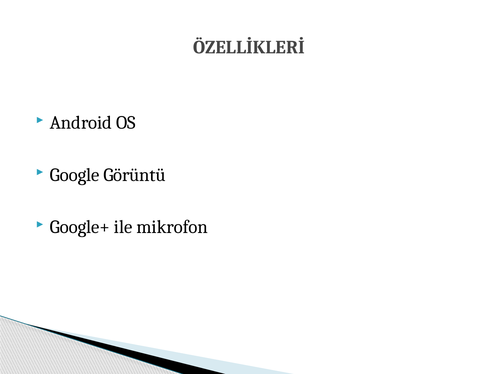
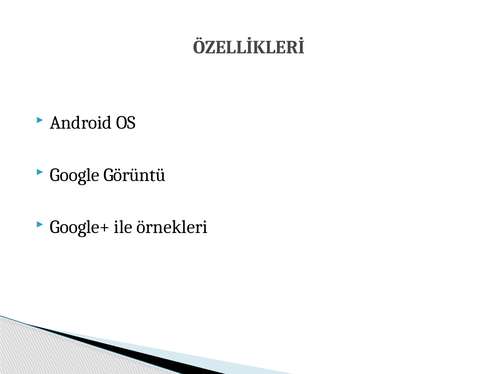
mikrofon: mikrofon -> örnekleri (172, 227)
